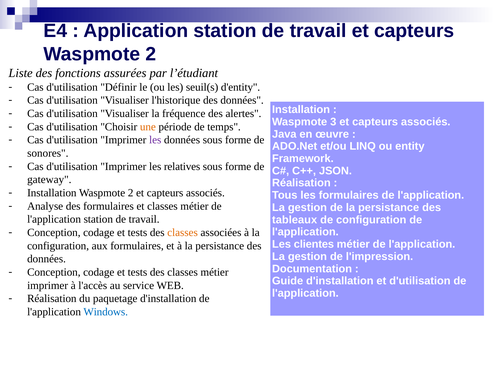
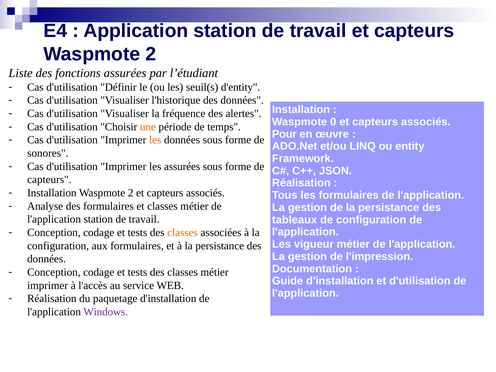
3: 3 -> 0 (333, 122)
Java: Java -> Pour (284, 134)
les colour: purple -> orange (155, 140)
les relatives: relatives -> assurées (182, 166)
gateway: gateway -> capteurs (49, 180)
clientes: clientes -> vigueur (314, 244)
Windows colour: blue -> purple (106, 312)
